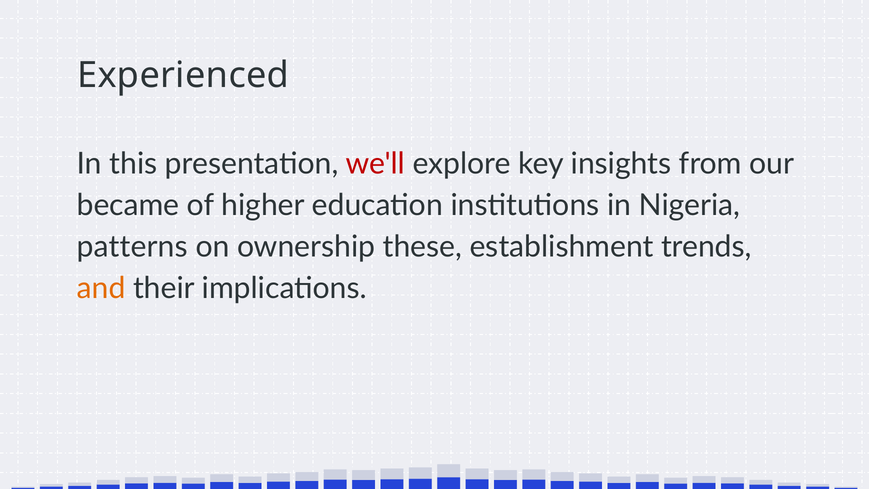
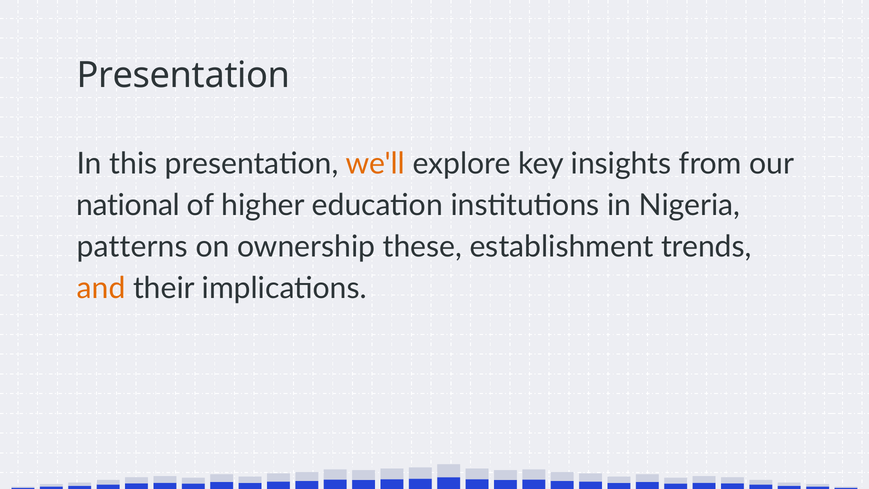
Experienced: Experienced -> Presentation (183, 75)
we'll colour: red -> orange (375, 164)
became: became -> national (128, 205)
